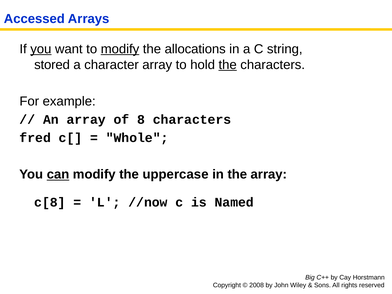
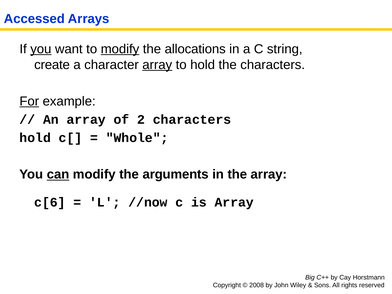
stored: stored -> create (52, 65)
array underline: none -> present (157, 65)
the underline: present -> none (228, 65)
For underline: none -> present (29, 101)
8: 8 -> 2 (141, 120)
fred: fred -> hold (35, 138)
uppercase: uppercase -> arguments (176, 174)
c[8: c[8 -> c[6 (50, 202)
is Named: Named -> Array (234, 202)
